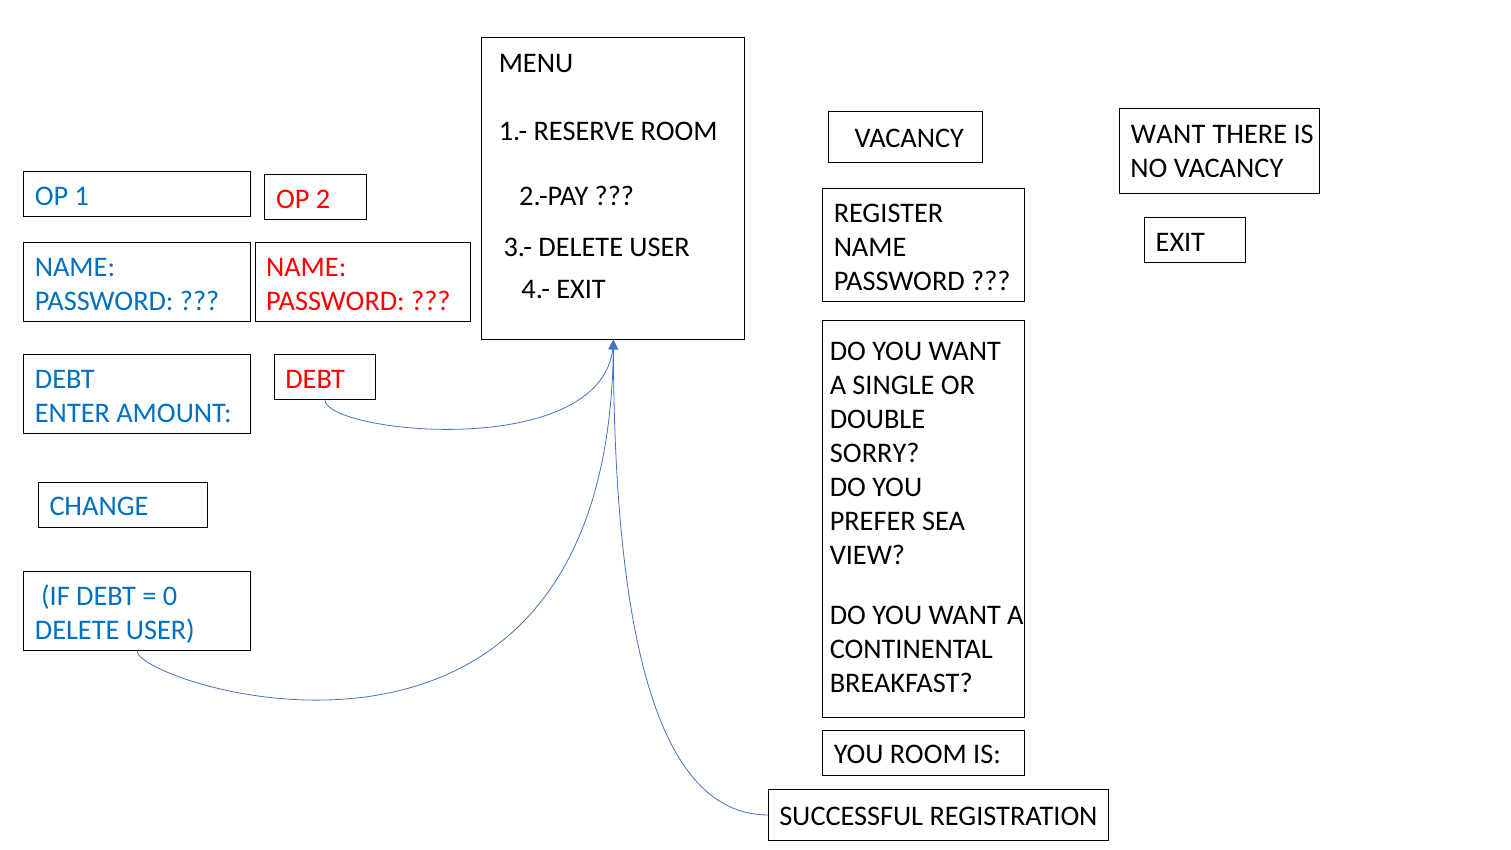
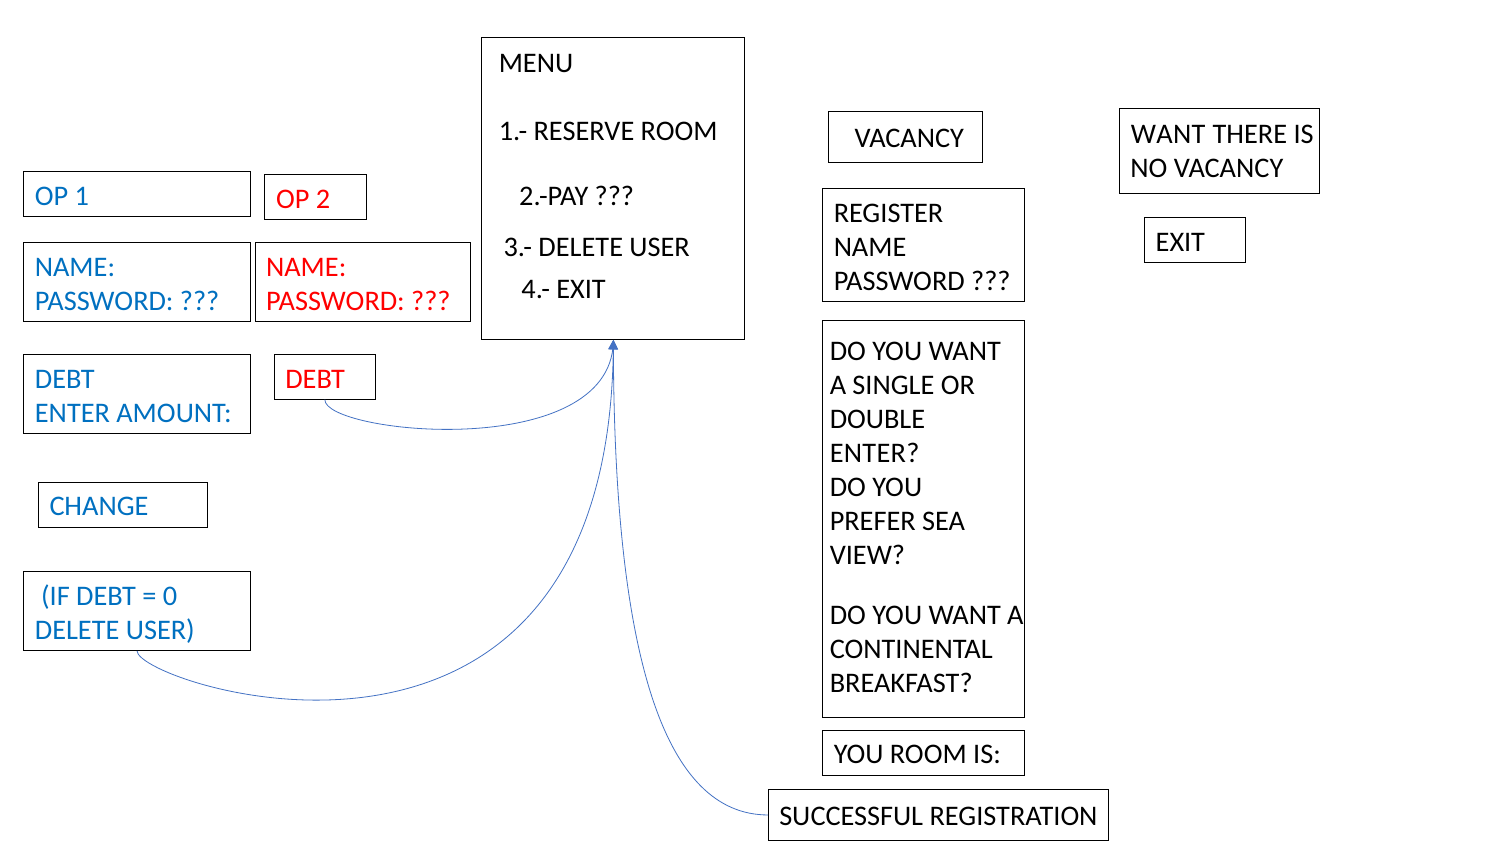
SORRY: SORRY -> ENTER (875, 453)
